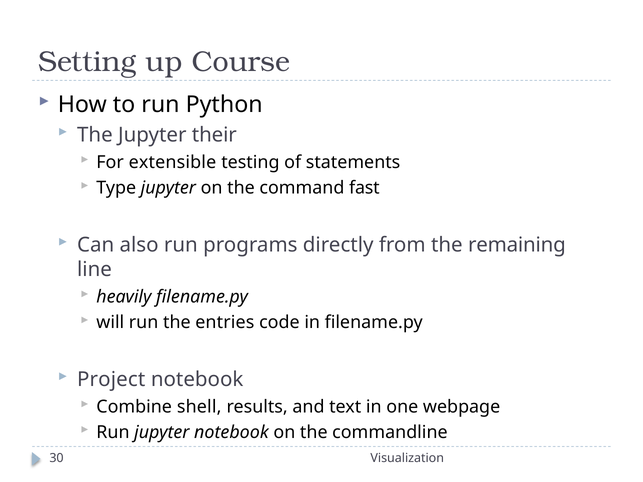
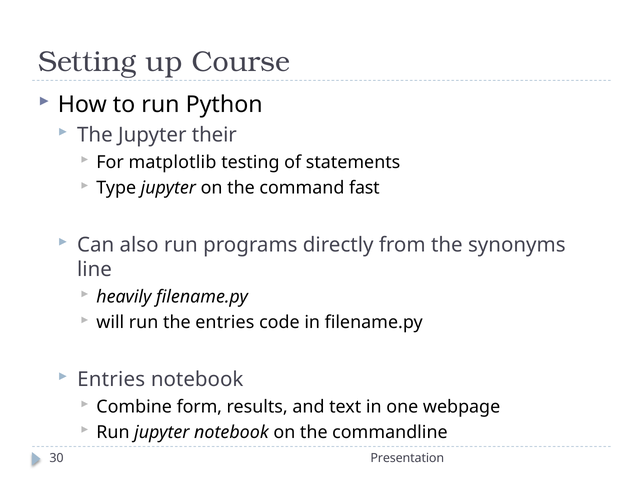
extensible: extensible -> matplotlib (172, 162)
remaining: remaining -> synonyms (517, 245)
Project: Project -> Entries (111, 380)
shell: shell -> form (199, 407)
Visualization: Visualization -> Presentation (407, 459)
